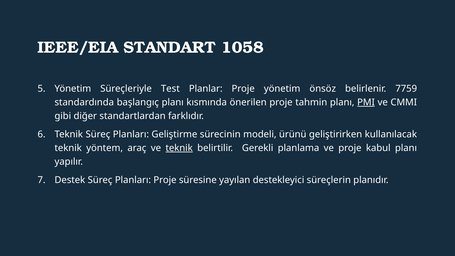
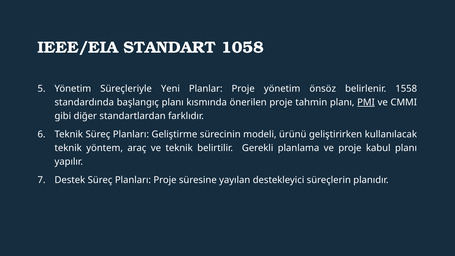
Test: Test -> Yeni (170, 89)
7759: 7759 -> 1558 (406, 89)
teknik underline: present -> none (179, 148)
